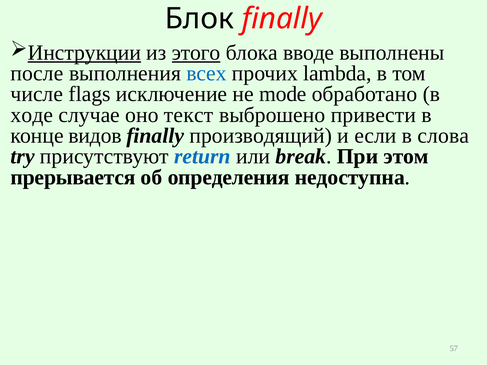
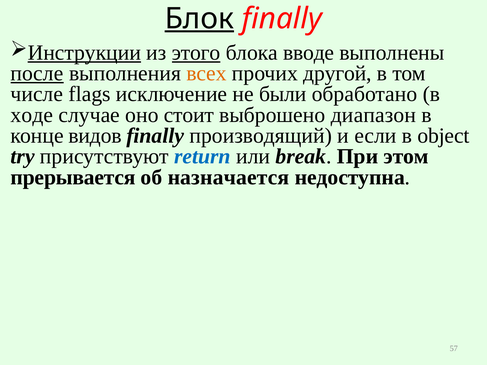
Блок underline: none -> present (199, 19)
после underline: none -> present (37, 73)
всех colour: blue -> orange (206, 73)
lambda: lambda -> другой (337, 73)
mode: mode -> были (283, 94)
текст: текст -> стоит (189, 115)
привести: привести -> диапазон (373, 115)
слова: слова -> object (443, 136)
определения: определения -> назначается (228, 177)
